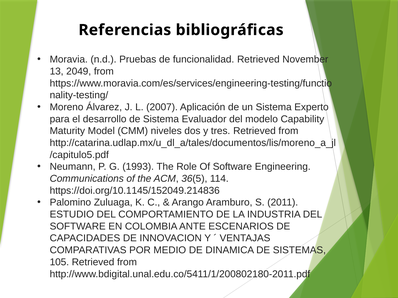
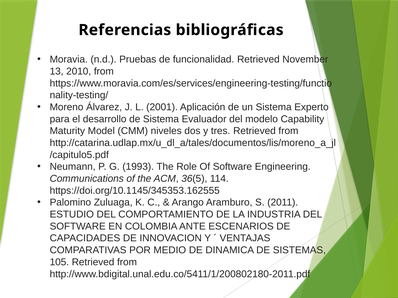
2049: 2049 -> 2010 (79, 71)
2007: 2007 -> 2001 (162, 107)
https://doi.org/10.1145/152049.214836: https://doi.org/10.1145/152049.214836 -> https://doi.org/10.1145/345353.162555 (135, 191)
